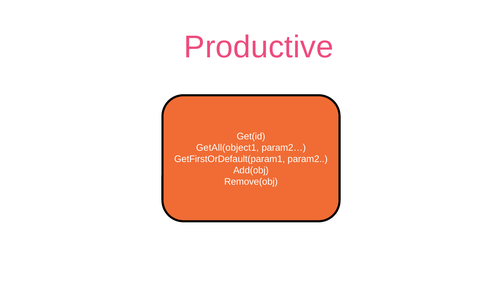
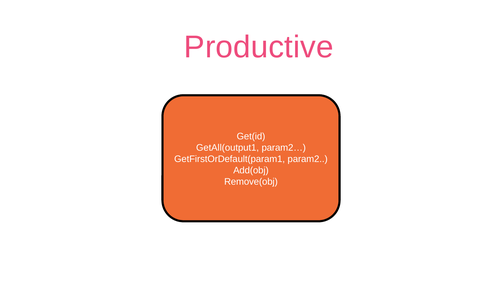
GetAll(object1: GetAll(object1 -> GetAll(output1 (228, 147)
